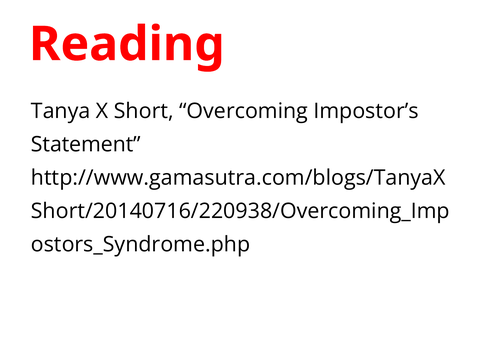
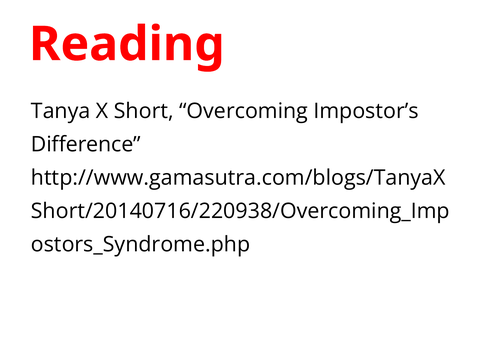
Statement: Statement -> Difference (86, 145)
